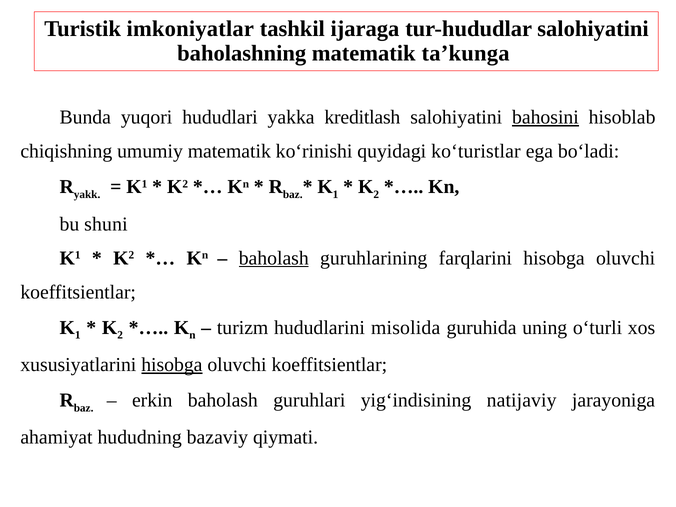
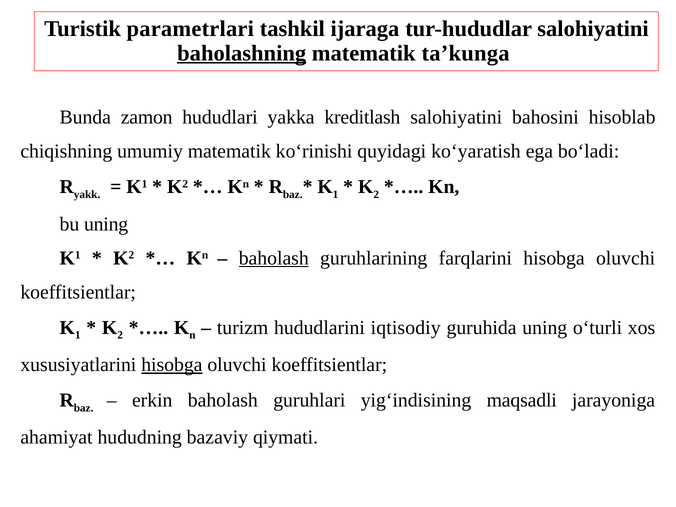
imkoniyatlar: imkoniyatlar -> parametrlari (190, 29)
baholashning underline: none -> present (242, 53)
yuqori: yuqori -> zamon (147, 117)
bahosini underline: present -> none (545, 117)
ko‘turistlar: ko‘turistlar -> ko‘yaratish (476, 151)
bu shuni: shuni -> uning (106, 224)
misolida: misolida -> iqtisodiy (406, 328)
natijaviy: natijaviy -> maqsadli (522, 400)
